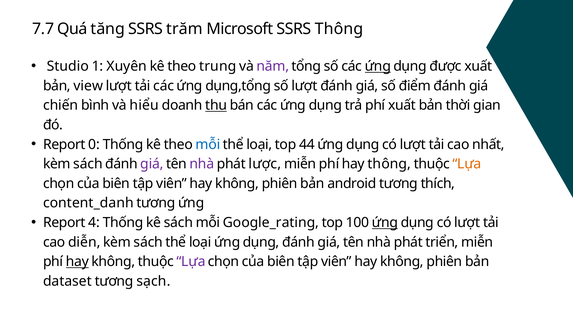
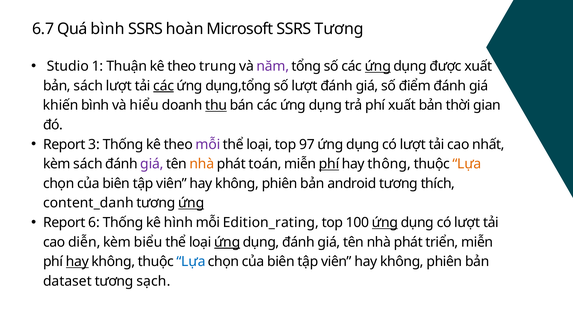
7.7: 7.7 -> 6.7 (43, 29)
Quá tăng: tăng -> bình (108, 29)
trăm: trăm -> hoàn (185, 29)
SSRS Thông: Thông -> Tương (339, 29)
Xuyên: Xuyên -> Thuận (127, 66)
bản view: view -> sách (88, 86)
các underline: none -> present (164, 86)
chiến: chiến -> khiến (61, 105)
0: 0 -> 3 (94, 144)
mỗi colour: blue -> purple (208, 144)
44: 44 -> 97 (307, 144)
nhà colour: purple -> orange (202, 164)
lược: lược -> toán (265, 164)
phí underline: none -> present (329, 164)
ứng underline: none -> present (191, 203)
4: 4 -> 6 (94, 222)
kê sách: sách -> hình (178, 222)
Google_rating: Google_rating -> Edition_rating (271, 222)
sách: sách -> biểu (148, 242)
ứng underline: none -> present (227, 242)
Lựa colour: purple -> blue (191, 261)
